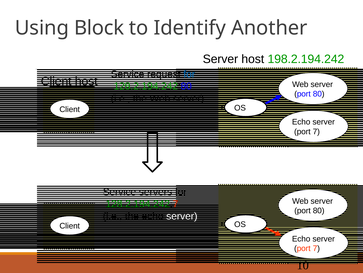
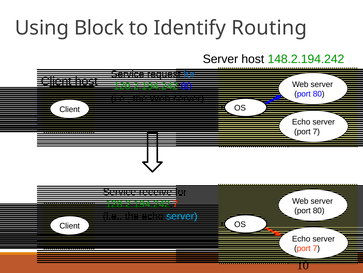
Another: Another -> Routing (269, 28)
198.2.194.242: 198.2.194.242 -> 148.2.194.242 (306, 59)
servers: servers -> receive (156, 191)
server colour: white -> light blue (182, 216)
